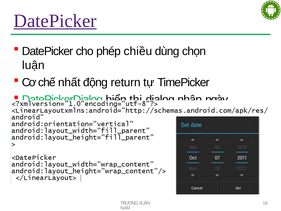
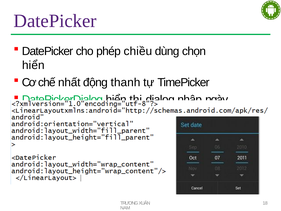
DatePicker underline: present -> none (55, 21)
luận: luận -> hiển (33, 65)
return: return -> thanh (126, 82)
